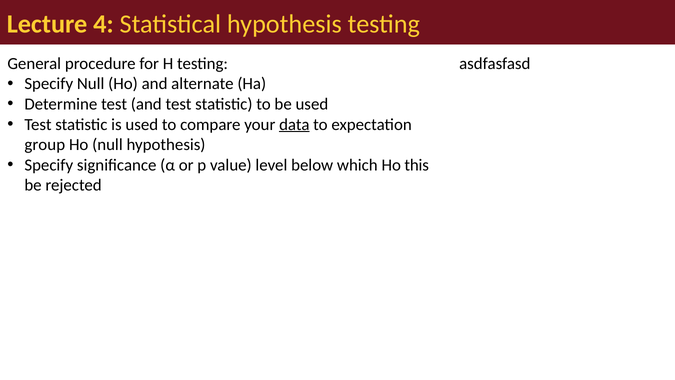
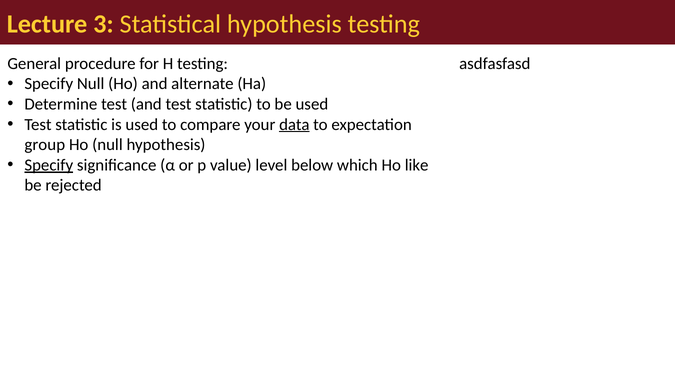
4: 4 -> 3 (103, 24)
Specify underline: none -> present (49, 165)
this: this -> like (417, 165)
